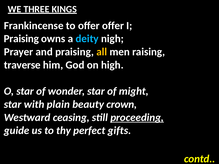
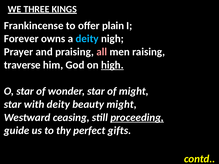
offer offer: offer -> plain (113, 26)
Praising: Praising -> Forever (21, 39)
all colour: yellow -> pink (102, 52)
high underline: none -> present (112, 65)
with plain: plain -> deity (58, 104)
beauty crown: crown -> might (122, 104)
